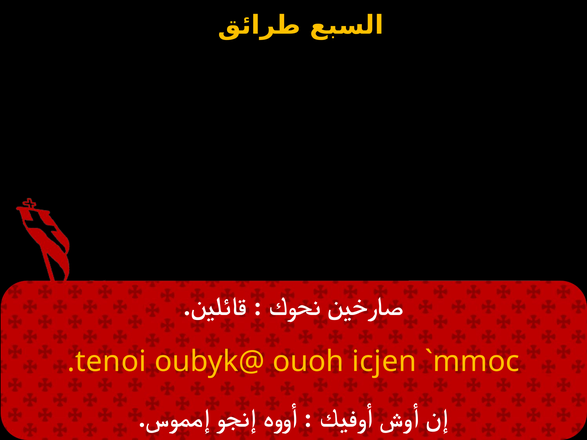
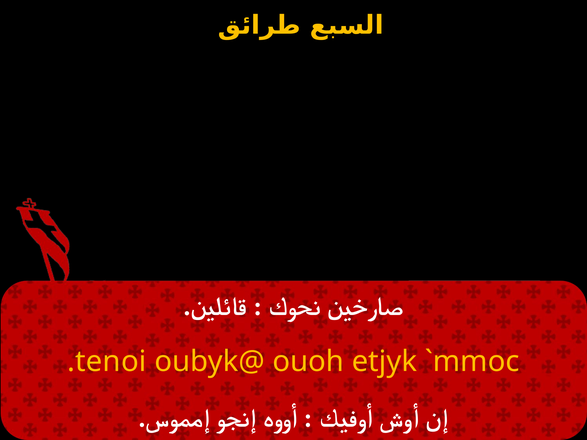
icjen: icjen -> etjyk (384, 362)
